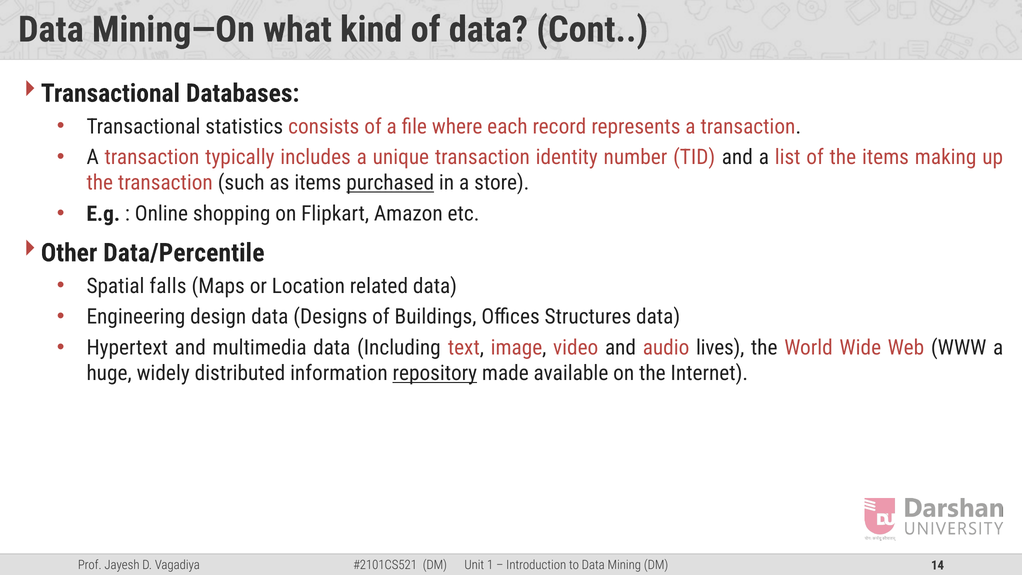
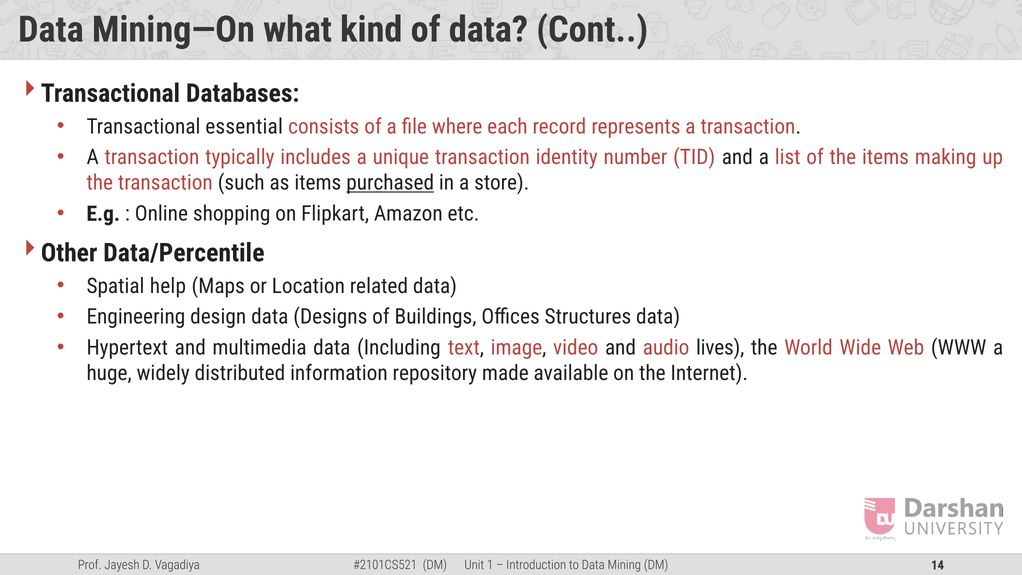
statistics: statistics -> essential (244, 126)
falls: falls -> help (168, 286)
repository underline: present -> none (435, 373)
